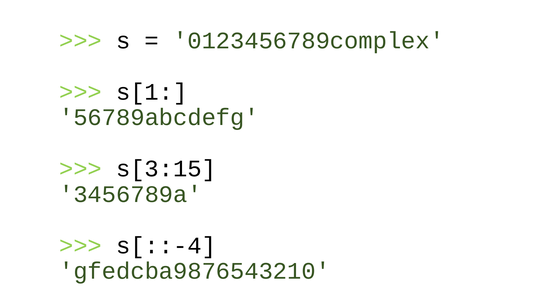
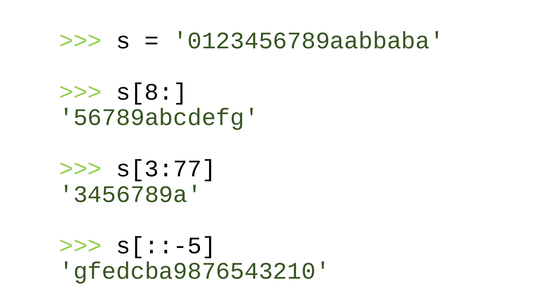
0123456789complex: 0123456789complex -> 0123456789aabbaba (309, 41)
s[1: s[1 -> s[8 (152, 92)
s[3:15: s[3:15 -> s[3:77 (166, 169)
s[::-4: s[::-4 -> s[::-5 (166, 246)
